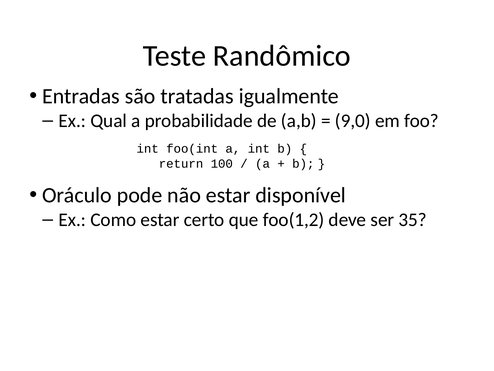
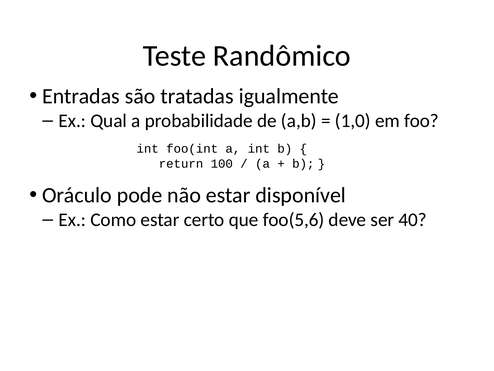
9,0: 9,0 -> 1,0 (353, 121)
foo(1,2: foo(1,2 -> foo(5,6 (294, 220)
35: 35 -> 40 (413, 220)
